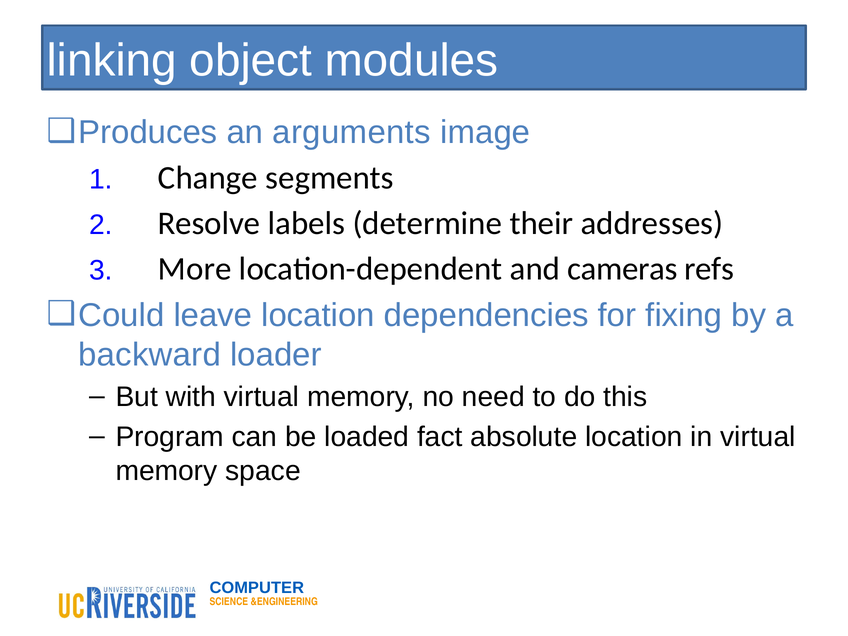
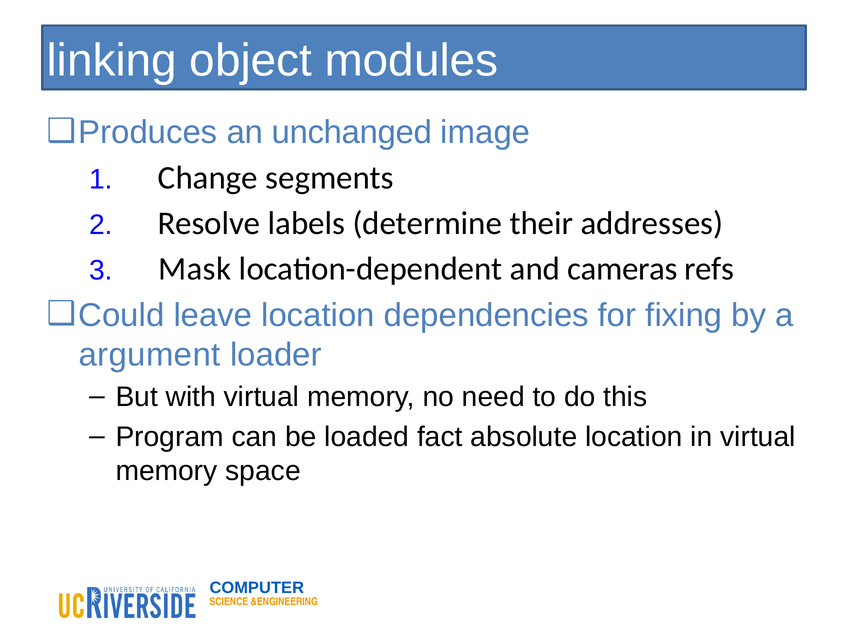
arguments: arguments -> unchanged (352, 133)
More: More -> Mask (195, 269)
backward: backward -> argument (150, 355)
